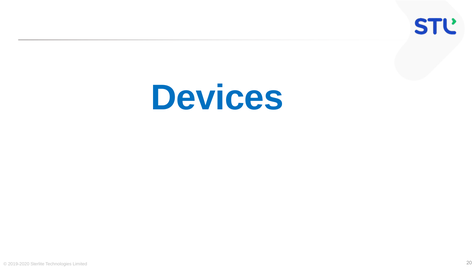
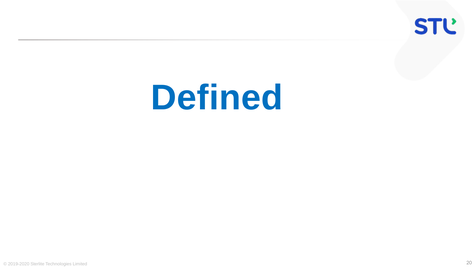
Devices: Devices -> Defined (217, 98)
